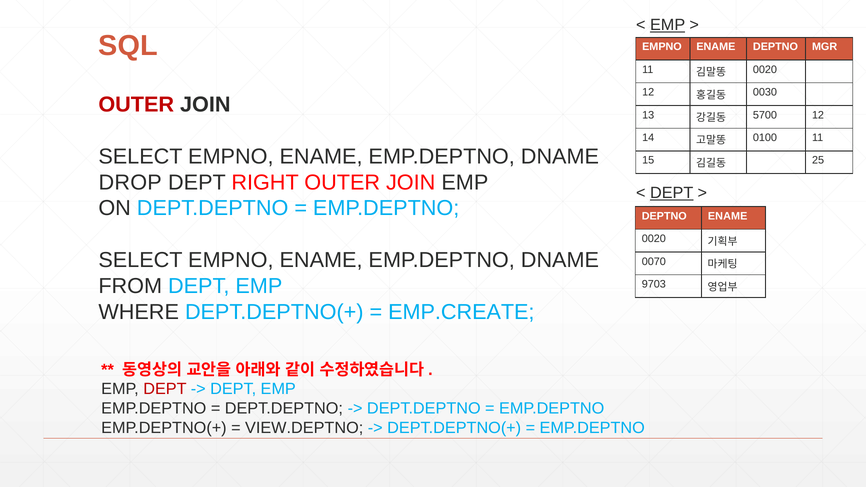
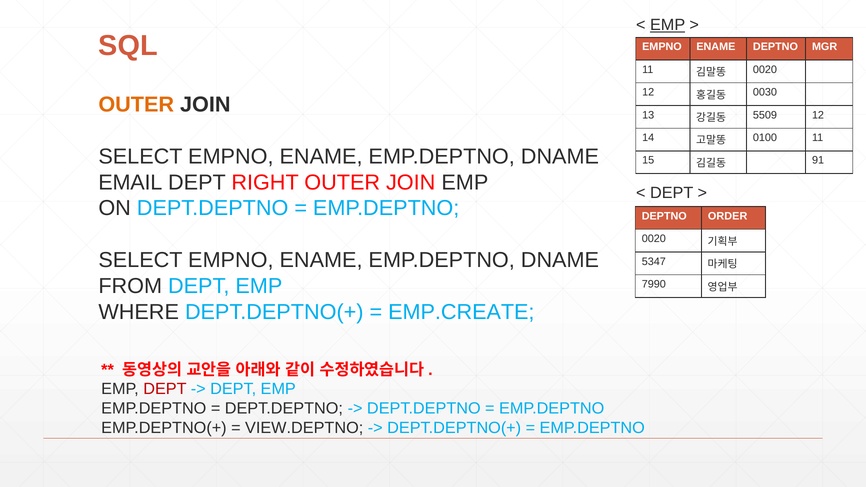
OUTER colour: red -> orange (136, 104)
5700: 5700 -> 5509 (765, 115)
25: 25 -> 91 (818, 160)
DROP: DROP -> EMAIL (130, 182)
DEPT underline: present -> none (672, 193)
DEPTNO ENAME: ENAME -> ORDER (728, 216)
0070: 0070 -> 5347 (654, 262)
9703: 9703 -> 7990 (654, 284)
